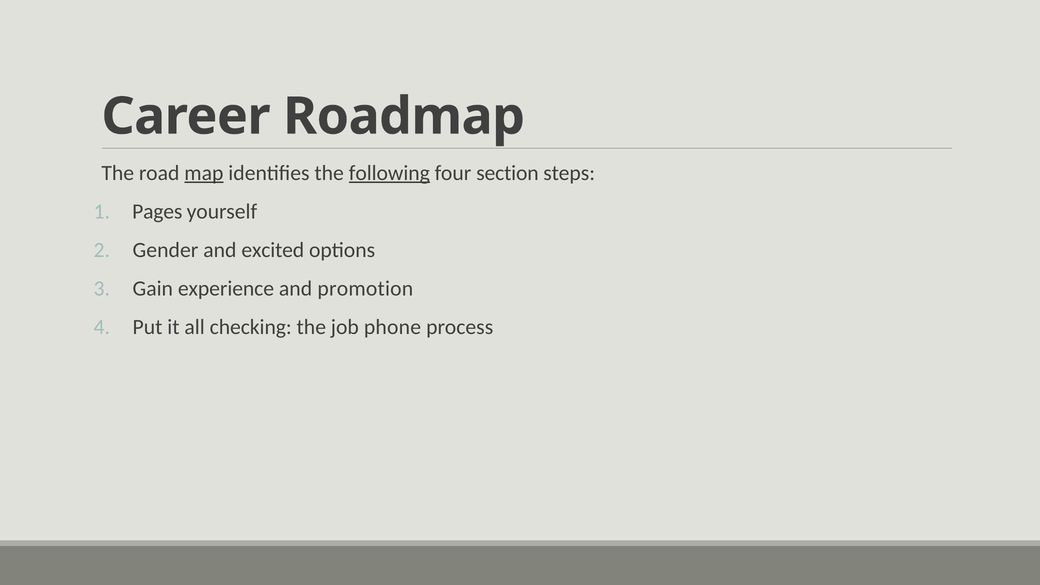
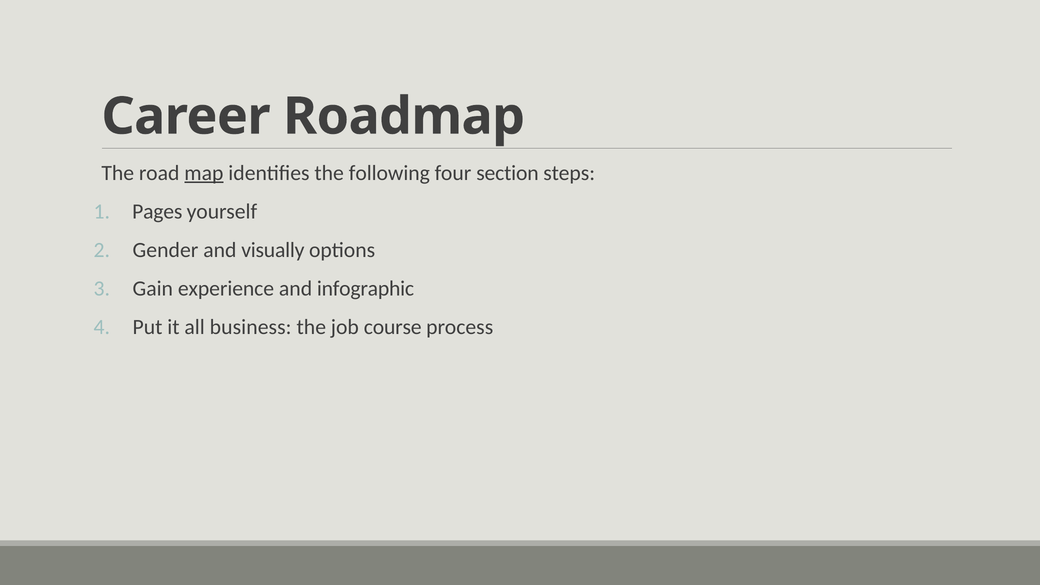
following underline: present -> none (389, 173)
excited: excited -> visually (273, 250)
promotion: promotion -> infographic (366, 289)
checking: checking -> business (251, 327)
phone: phone -> course (393, 327)
